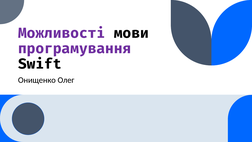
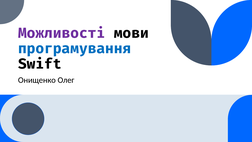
програмування colour: purple -> blue (75, 49)
